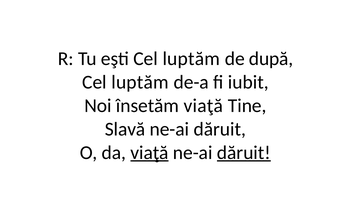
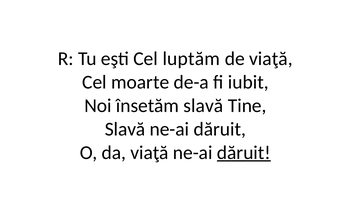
de după: după -> viaţă (271, 59)
luptăm: luptăm -> moarte (140, 82)
însetăm viaţă: viaţă -> slavă (203, 105)
viaţă underline: present -> none (150, 152)
